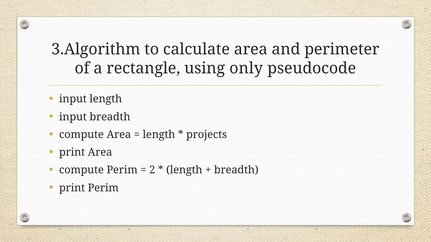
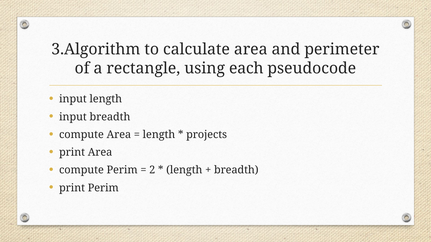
only: only -> each (246, 68)
